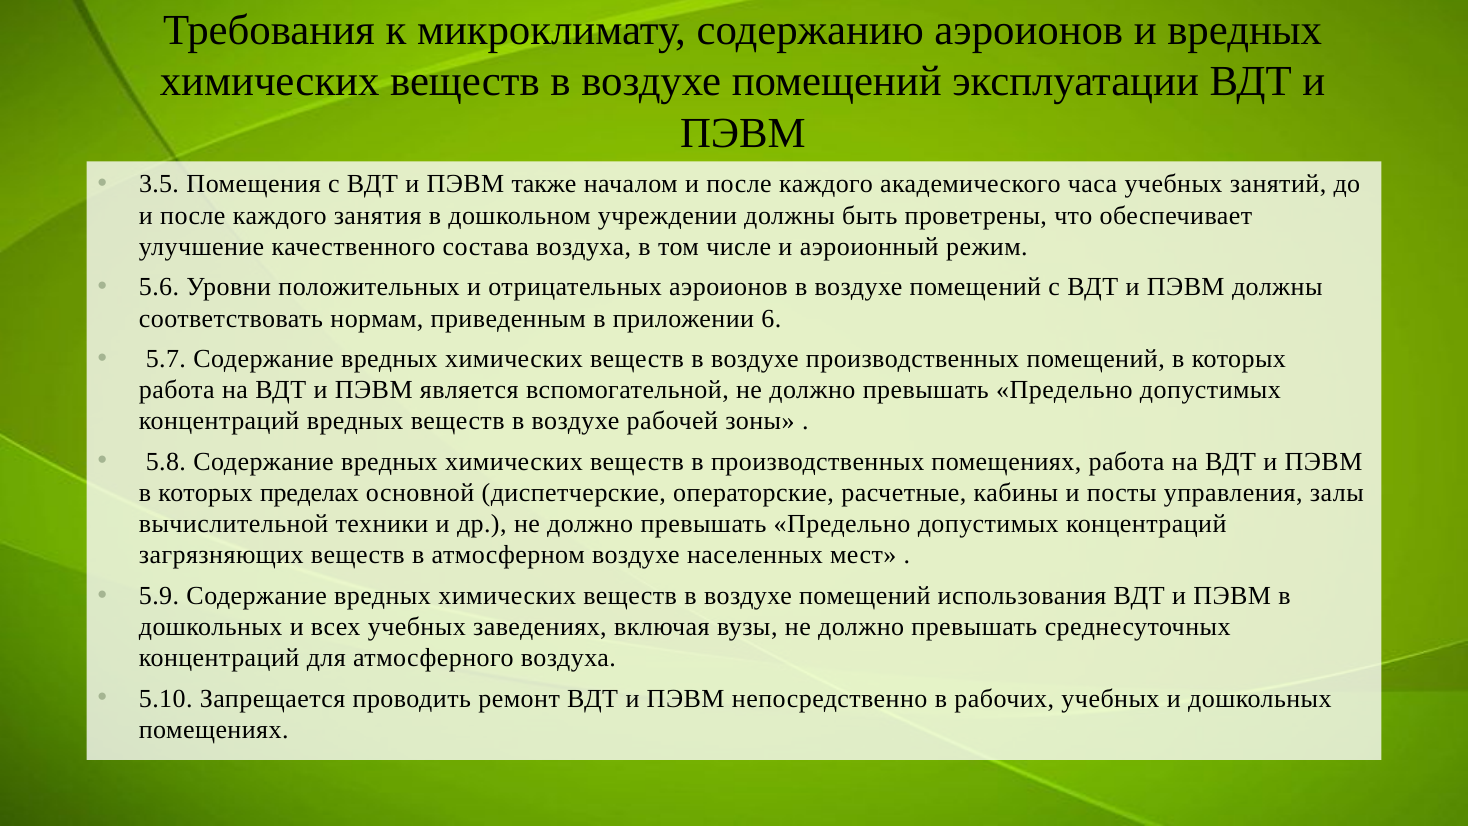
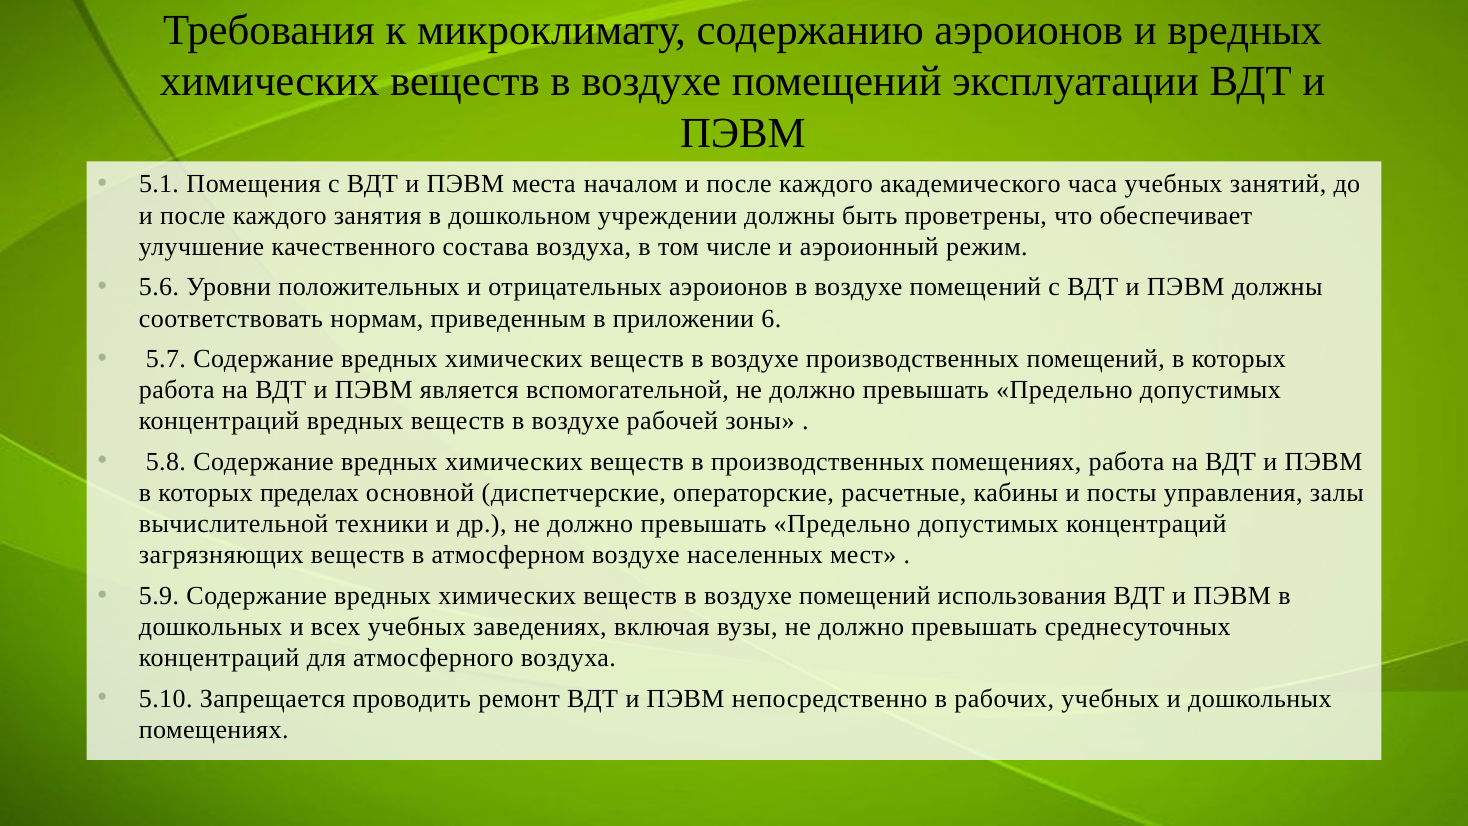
3.5: 3.5 -> 5.1 (159, 184)
также: также -> места (544, 184)
